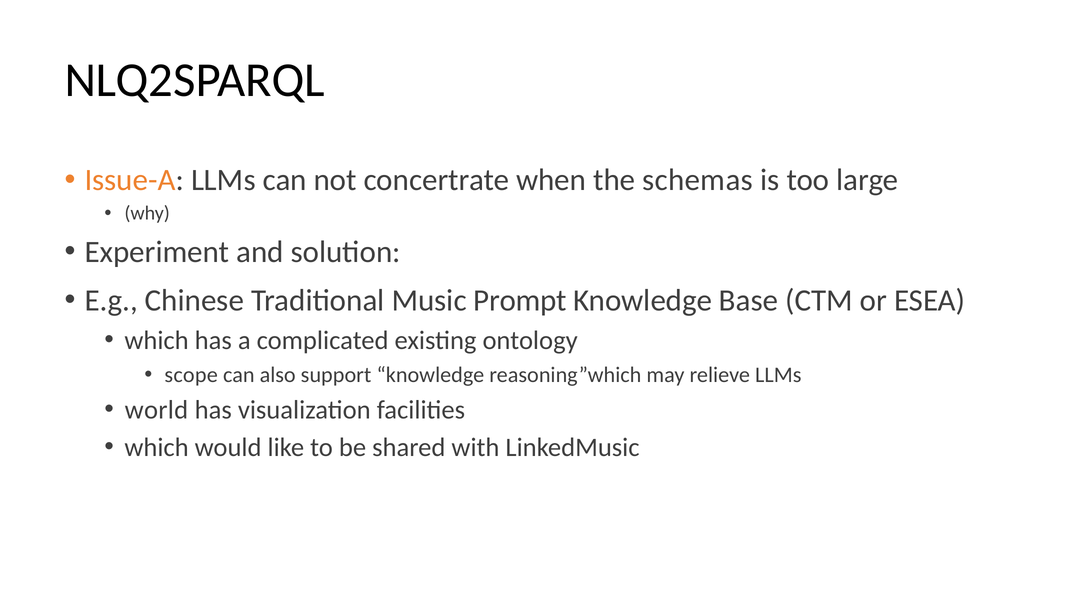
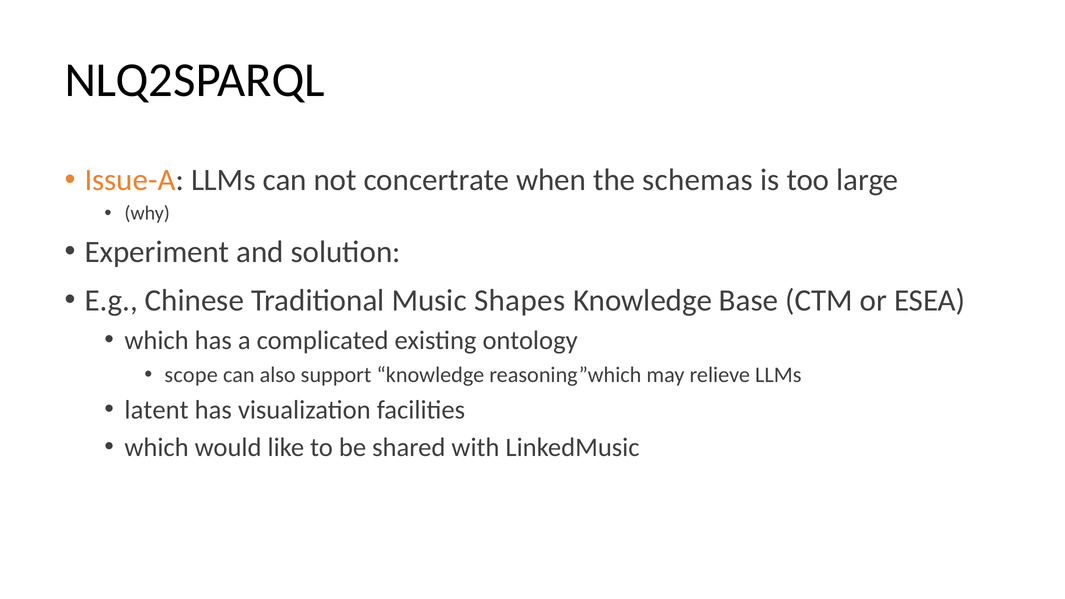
Prompt: Prompt -> Shapes (520, 301)
world: world -> latent (157, 410)
